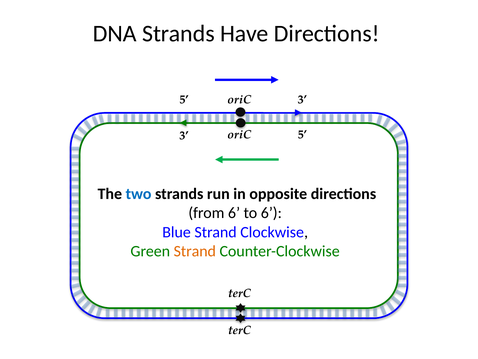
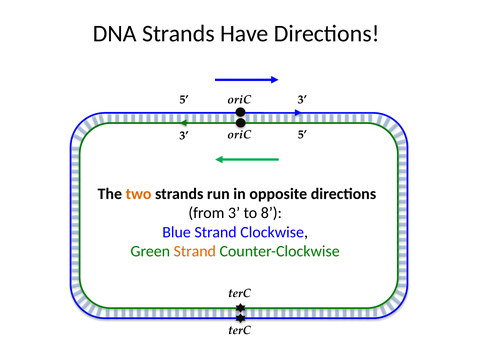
two colour: blue -> orange (139, 194)
from 6: 6 -> 3 (234, 213)
to 6: 6 -> 8 (271, 213)
